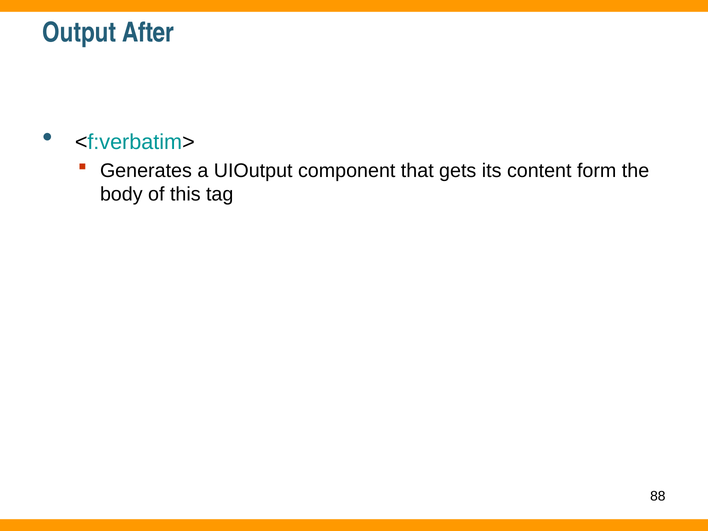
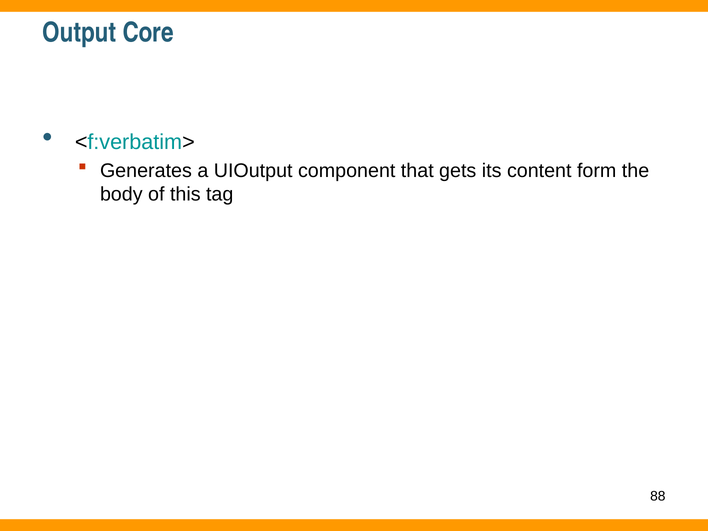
After: After -> Core (148, 33)
